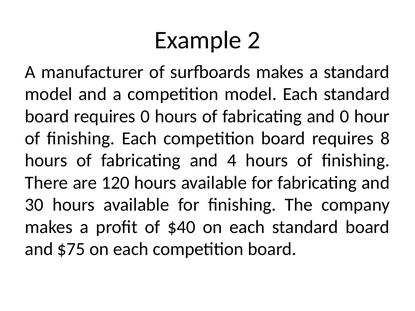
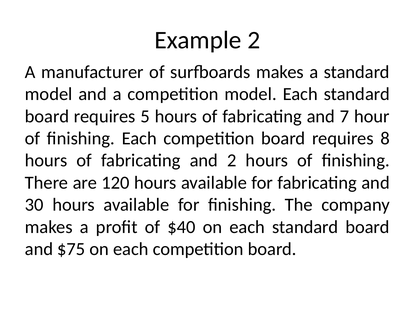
requires 0: 0 -> 5 (145, 116)
and 0: 0 -> 7 (345, 116)
and 4: 4 -> 2 (232, 161)
